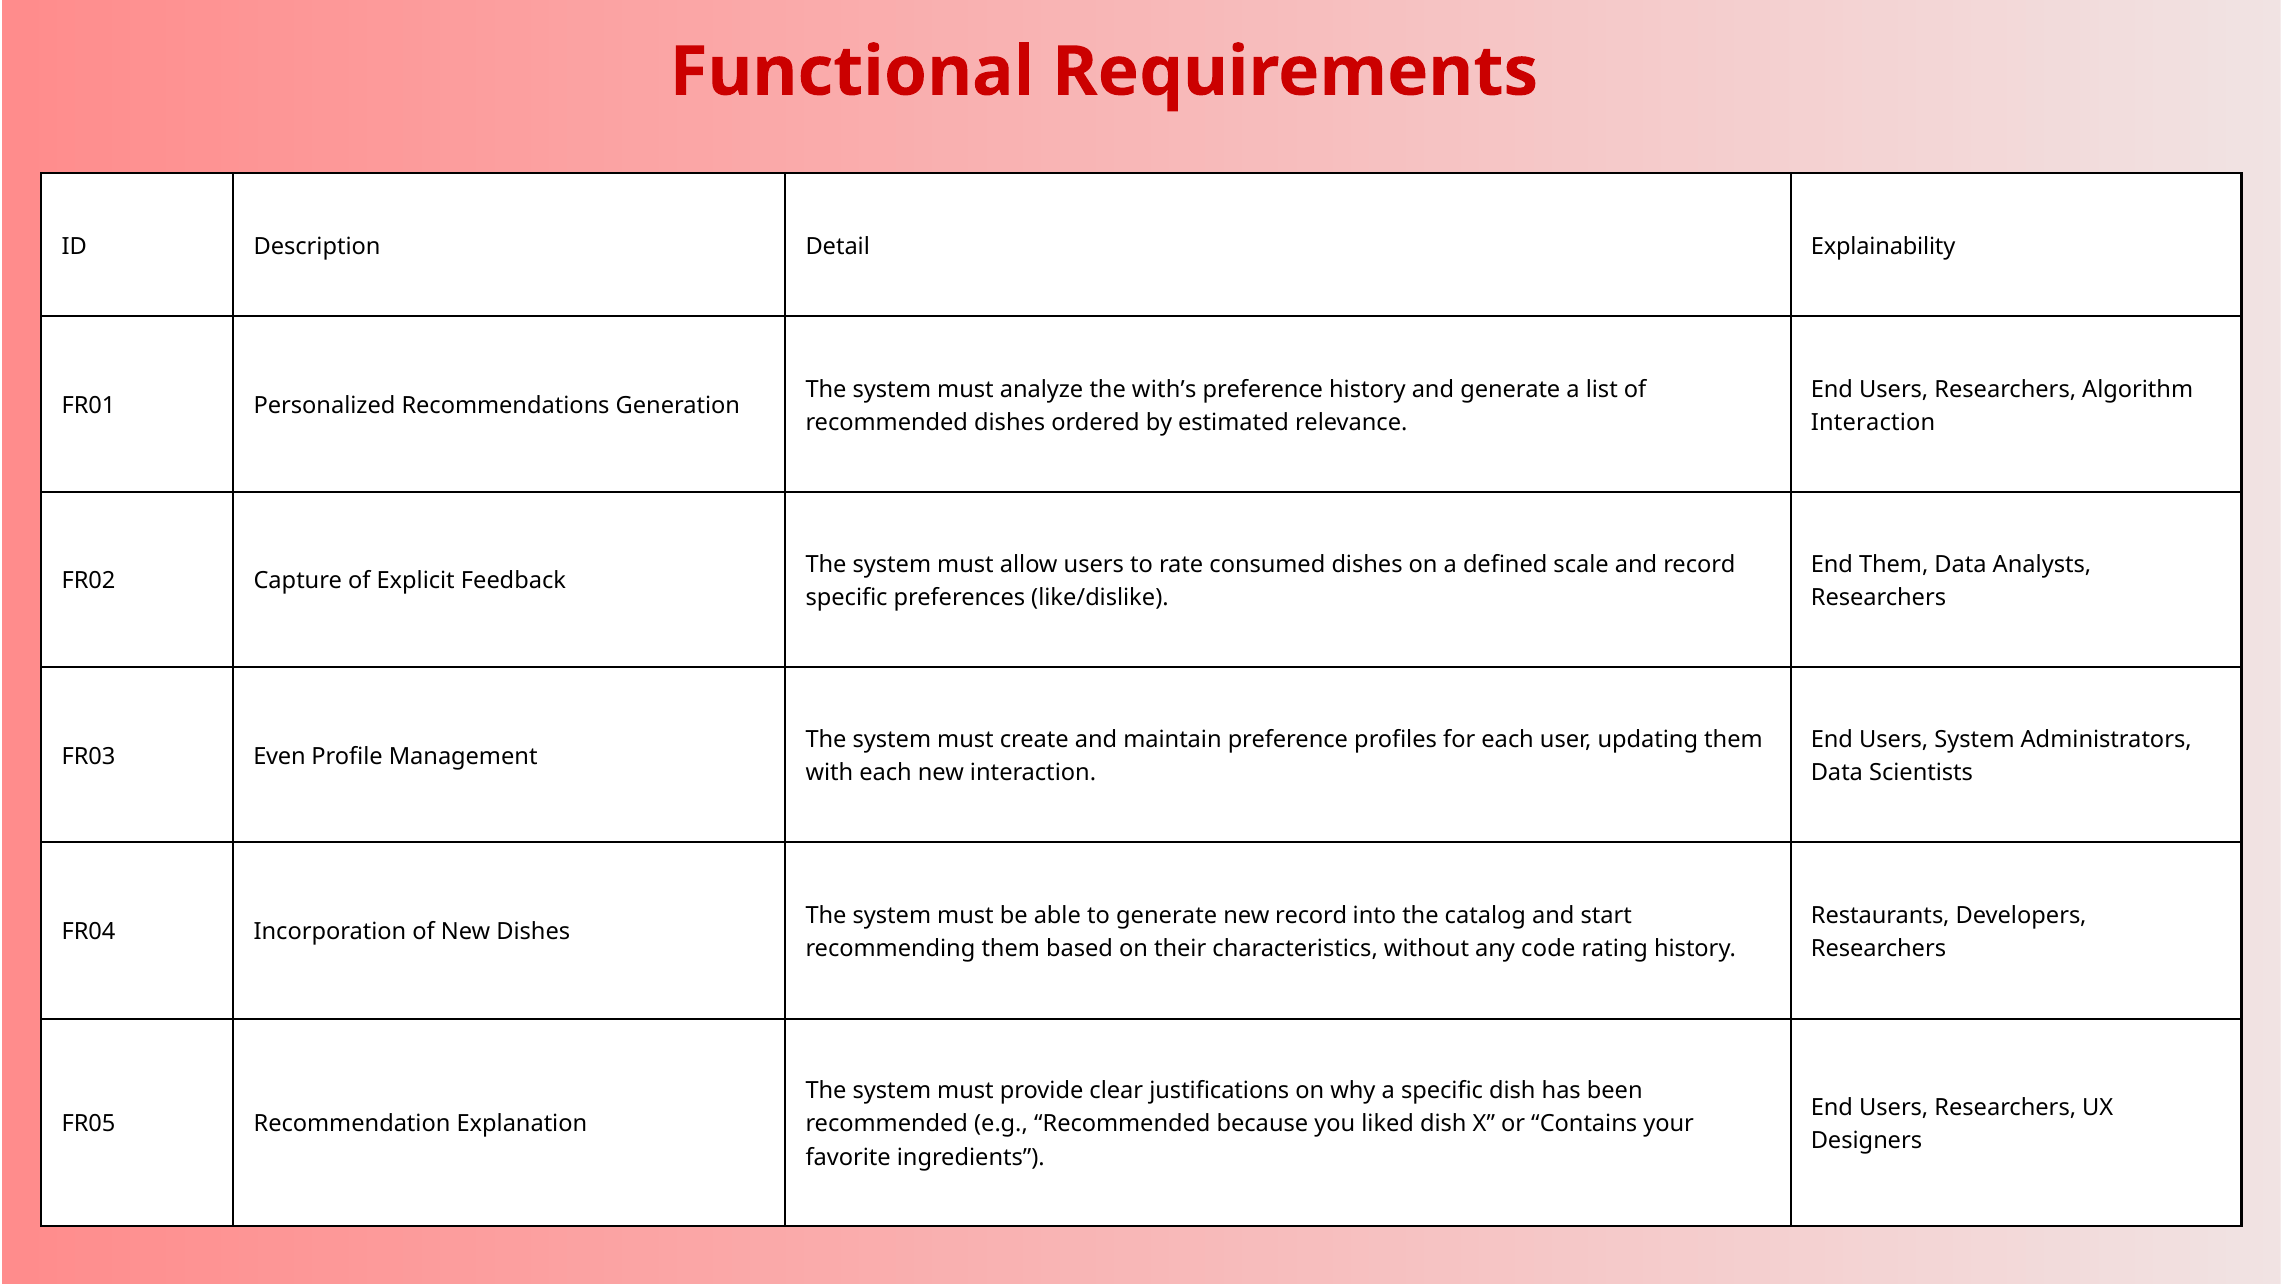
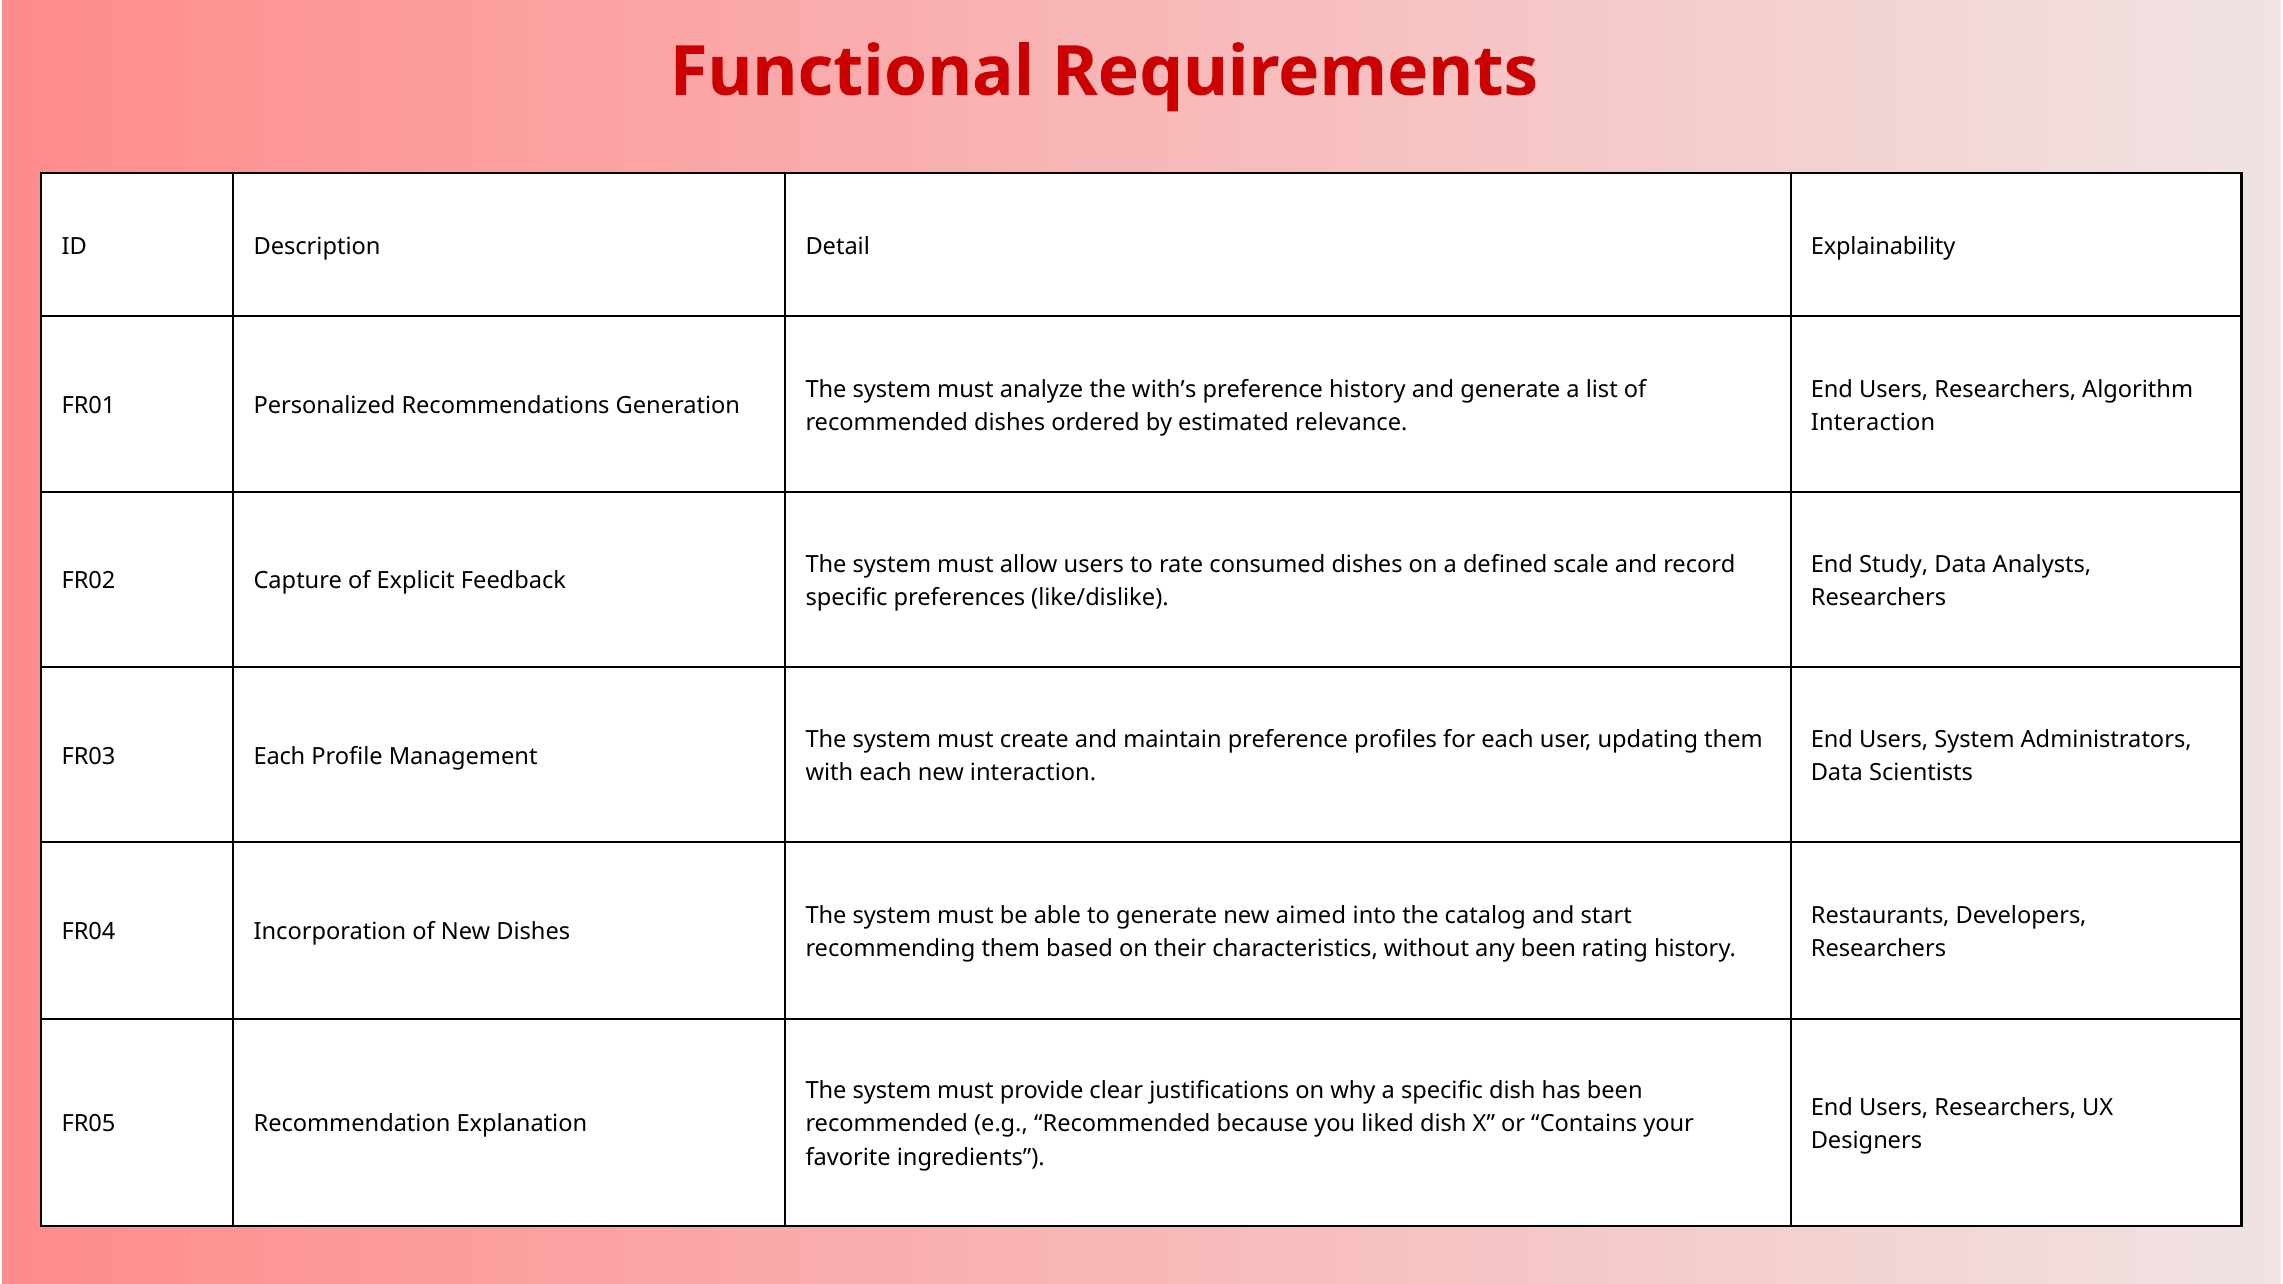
End Them: Them -> Study (1894, 565)
FR03 Even: Even -> Each (279, 756)
new record: record -> aimed (1311, 916)
any code: code -> been (1549, 949)
